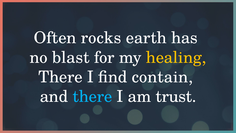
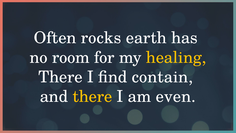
blast: blast -> room (71, 57)
there colour: light blue -> yellow (92, 96)
trust: trust -> even (176, 96)
